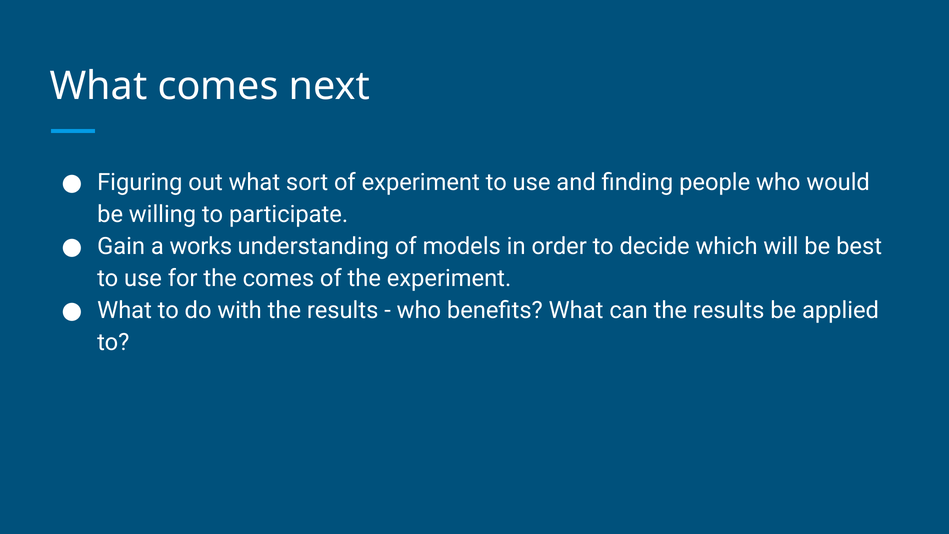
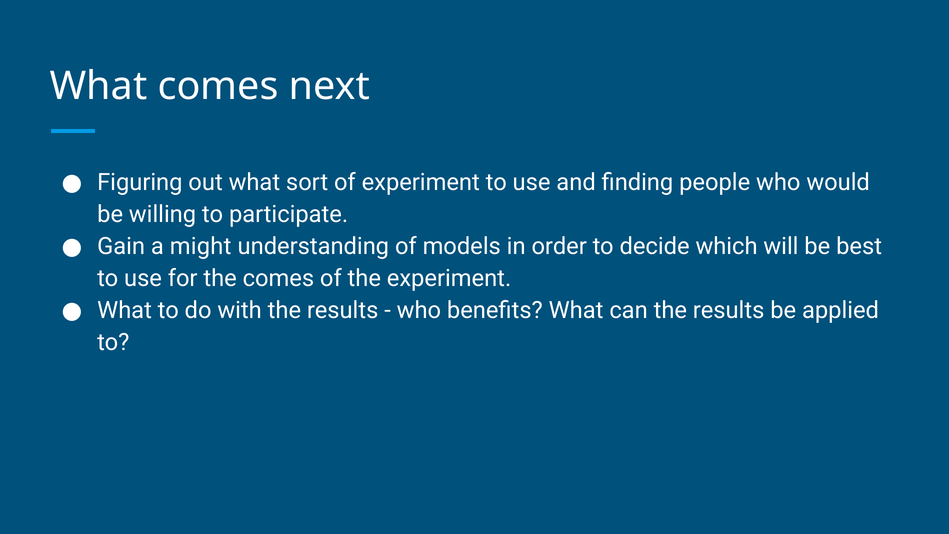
works: works -> might (201, 246)
